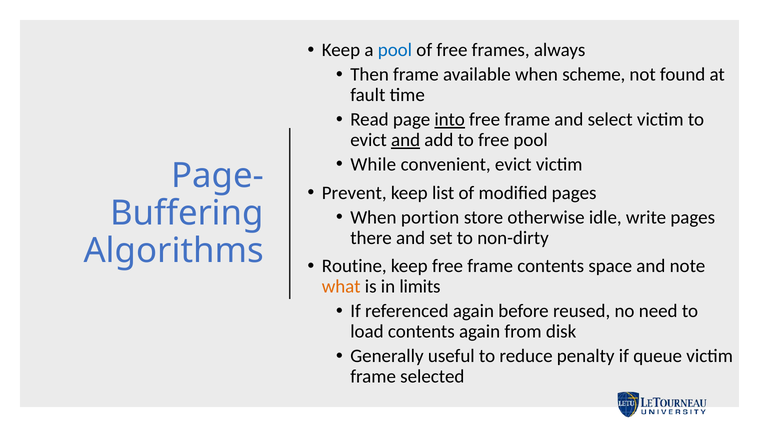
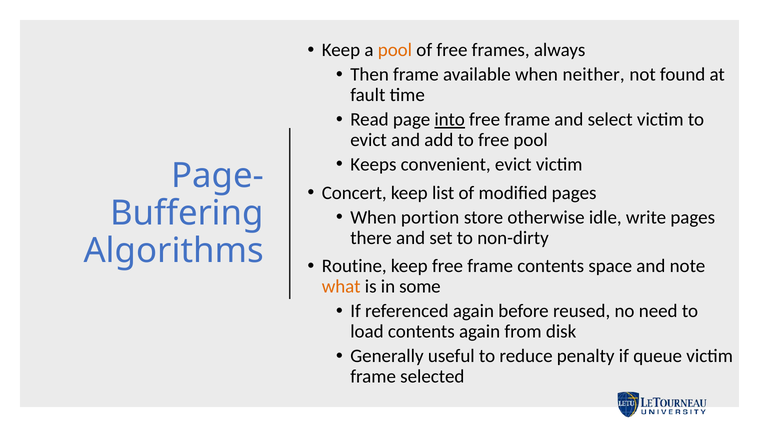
pool colour: blue -> orange (395, 50)
scheme: scheme -> neither (594, 75)
and underline: present -> none (406, 140)
While: While -> Keeps (373, 164)
Prevent: Prevent -> Concert (354, 193)
limits: limits -> some (420, 287)
